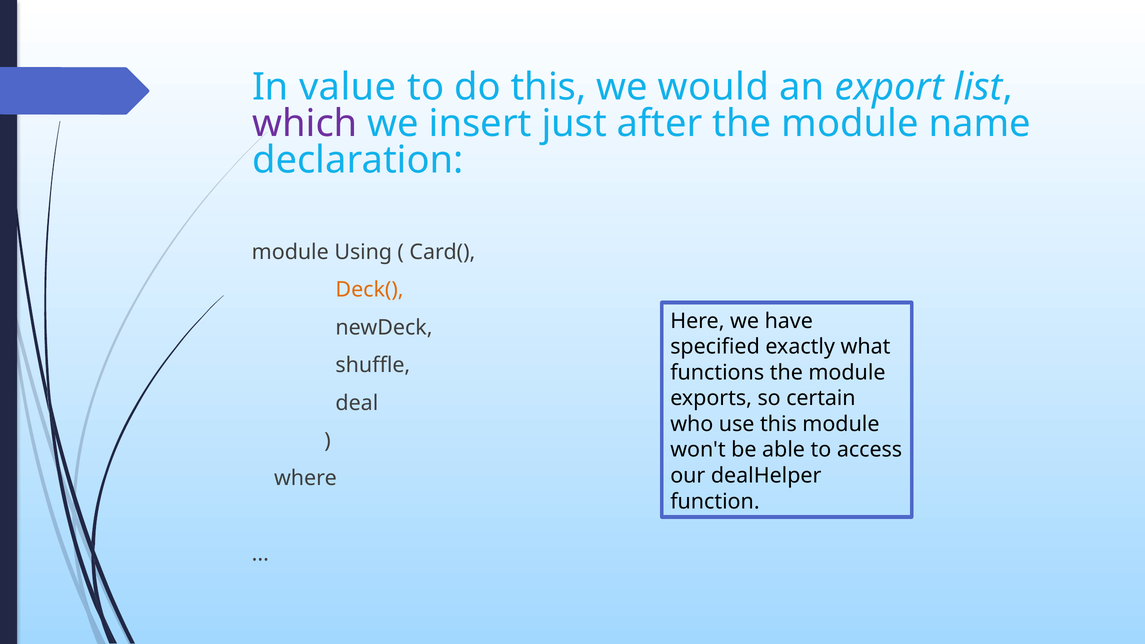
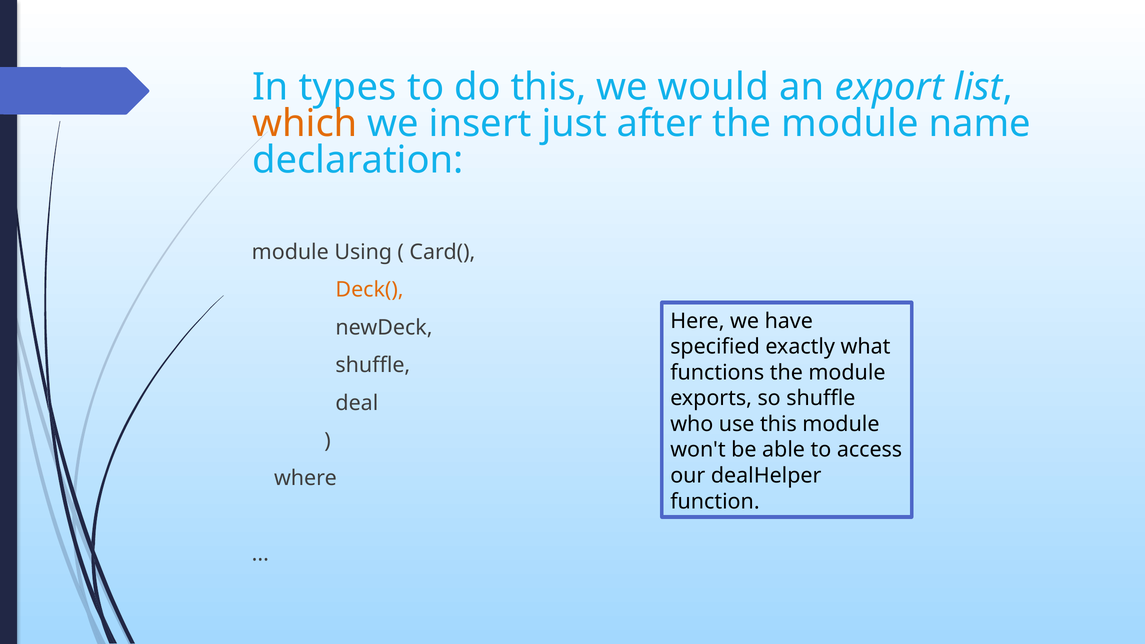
value: value -> types (348, 87)
which colour: purple -> orange (305, 124)
so certain: certain -> shuffle (821, 398)
